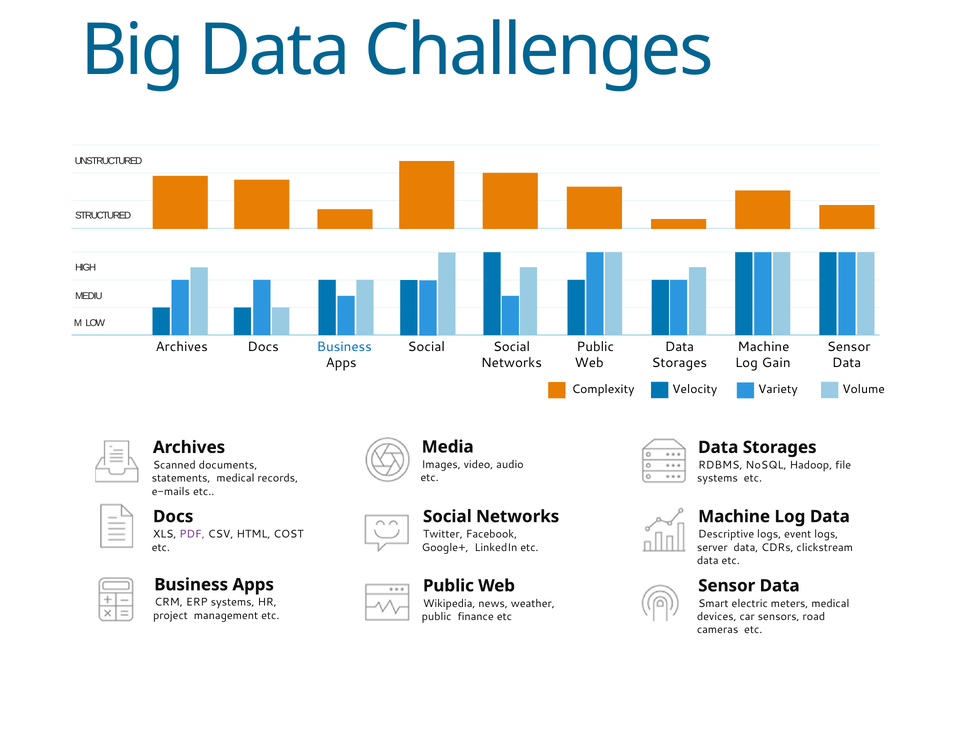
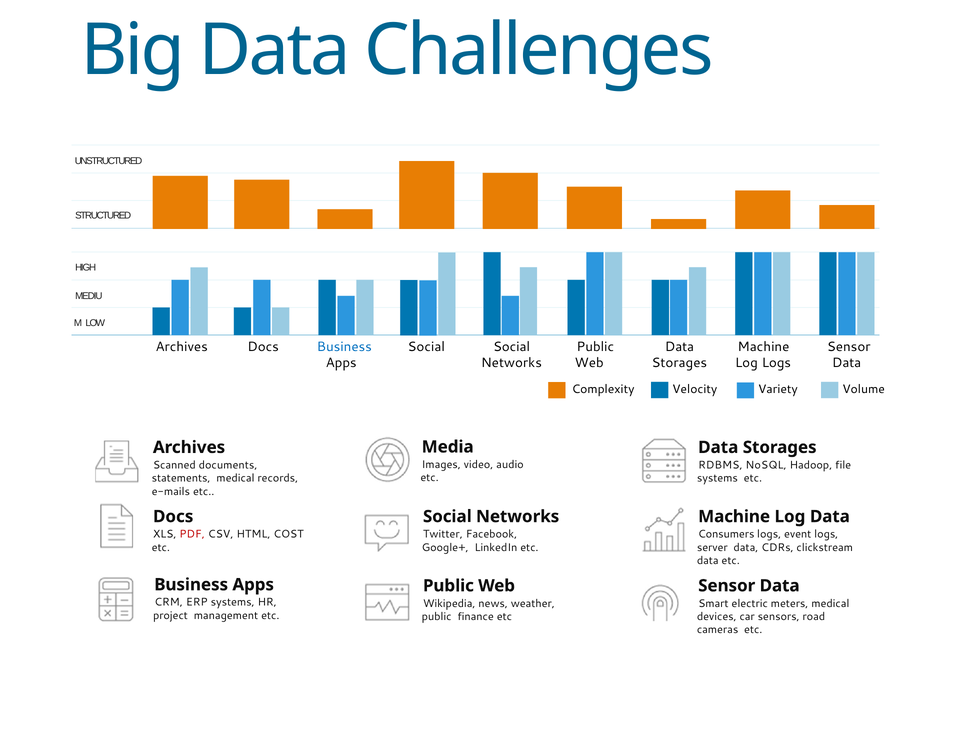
Log Gain: Gain -> Logs (776, 363)
PDF colour: purple -> red (192, 534)
Descriptive: Descriptive -> Consumers (726, 534)
